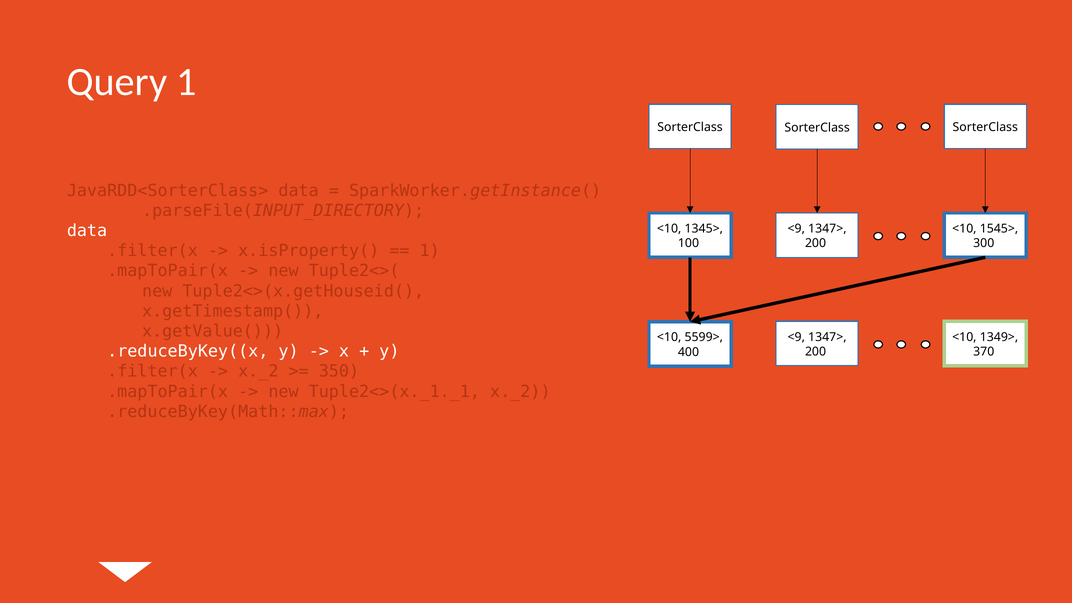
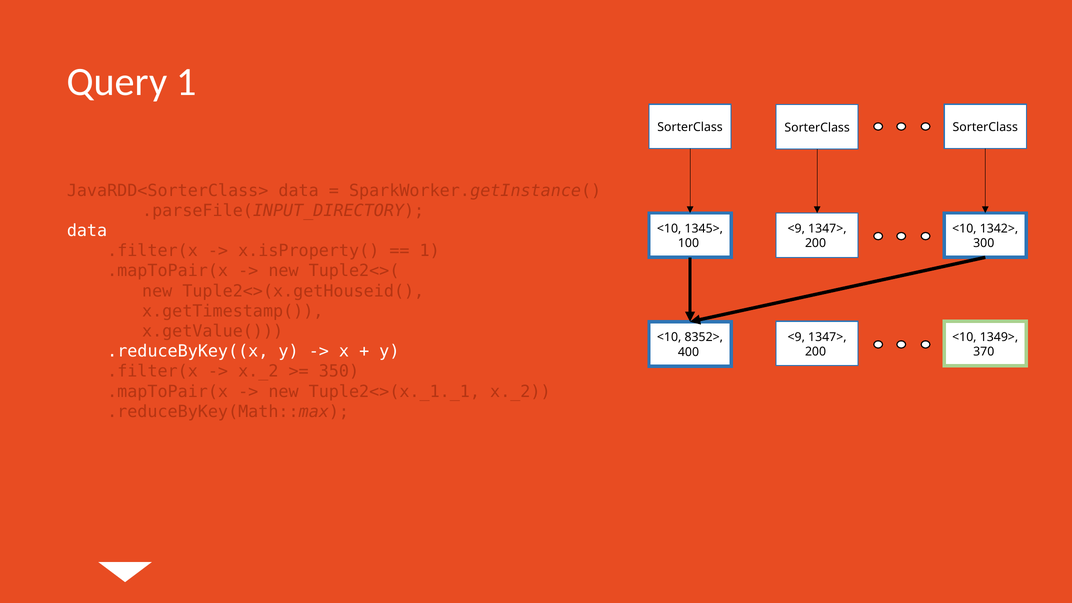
1545>: 1545> -> 1342> (999, 229)
5599>: 5599> -> 8352> (704, 337)
